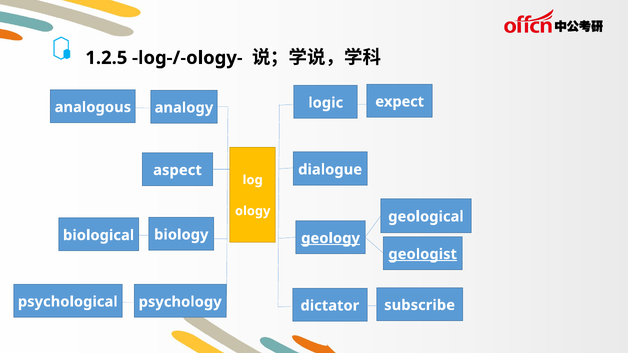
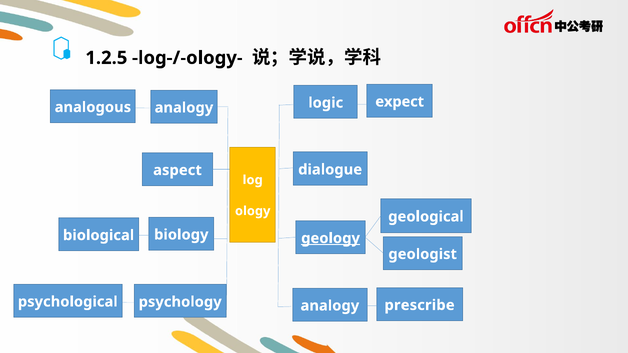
geologist underline: present -> none (423, 254)
subscribe: subscribe -> prescribe (420, 305)
dictator: dictator -> analogy (330, 306)
